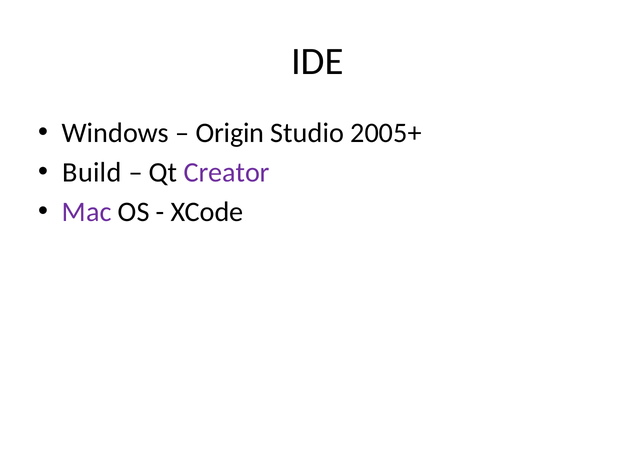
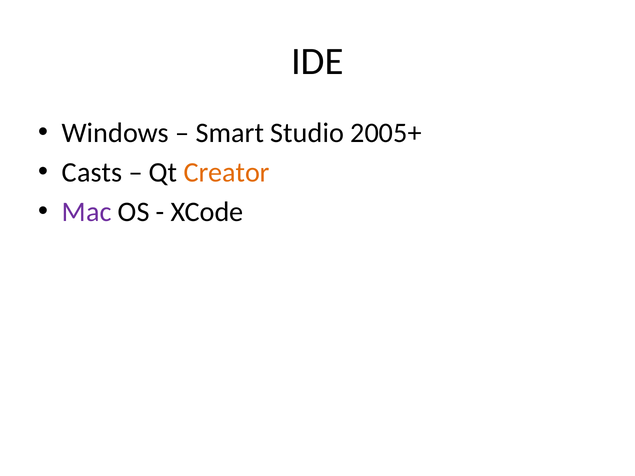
Origin: Origin -> Smart (230, 133)
Build: Build -> Casts (92, 173)
Creator colour: purple -> orange (227, 173)
